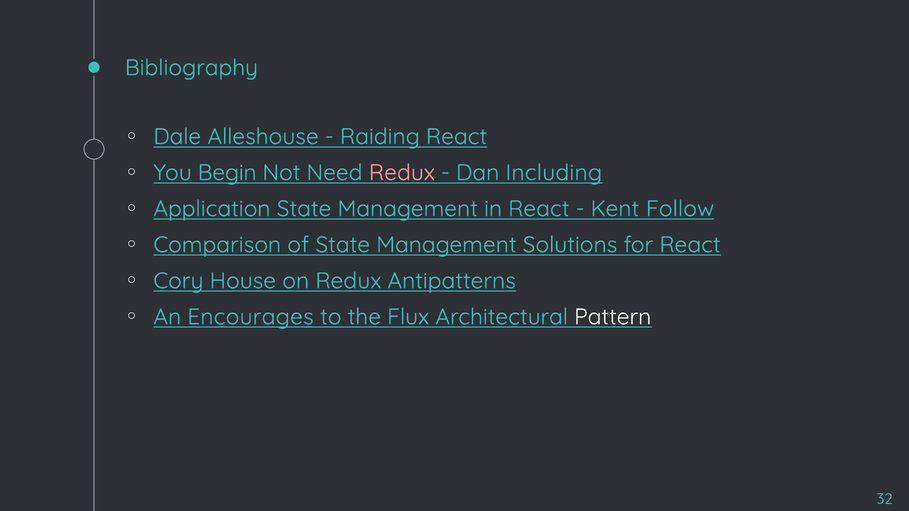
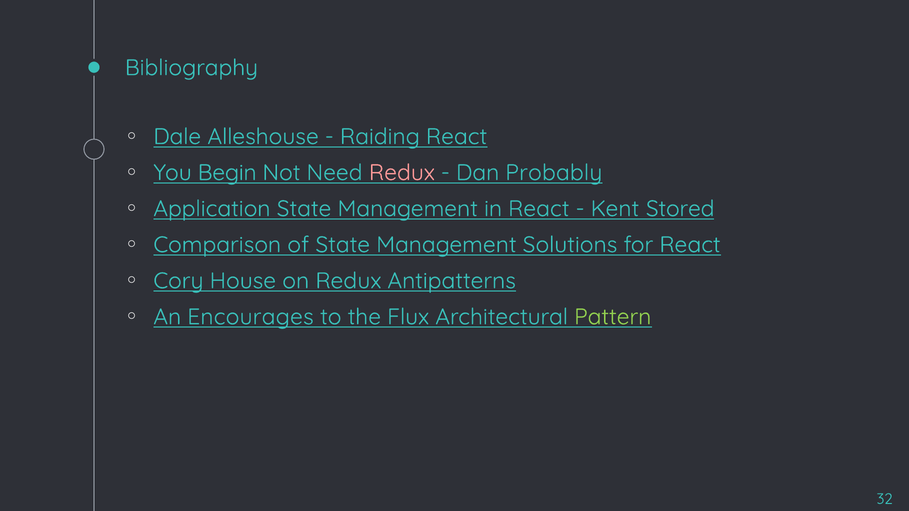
Including: Including -> Probably (554, 173)
Follow: Follow -> Stored (680, 209)
Pattern colour: white -> light green (613, 317)
